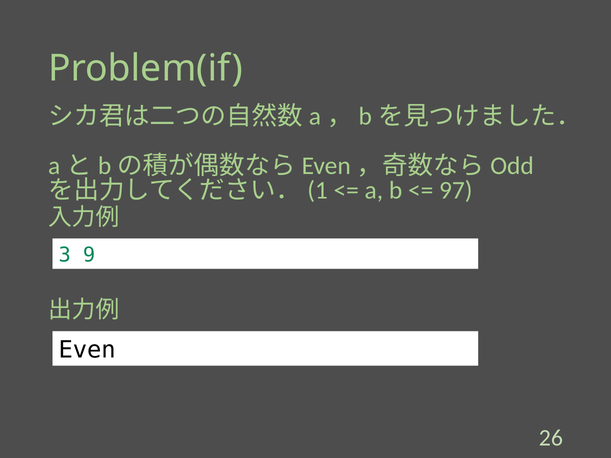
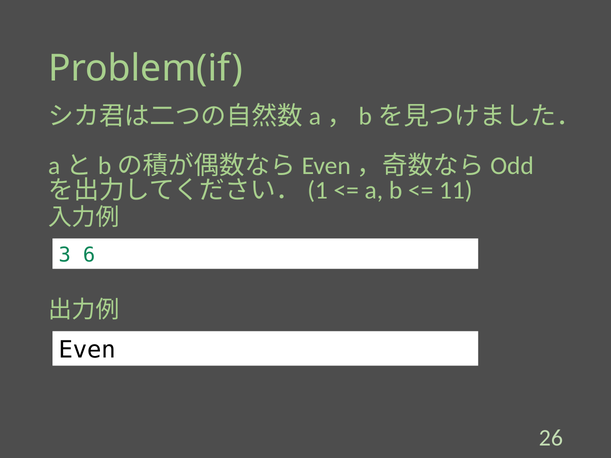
97: 97 -> 11 (456, 191)
9: 9 -> 6 (89, 255)
